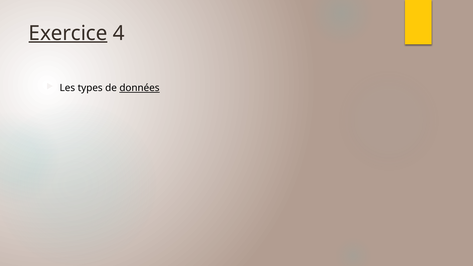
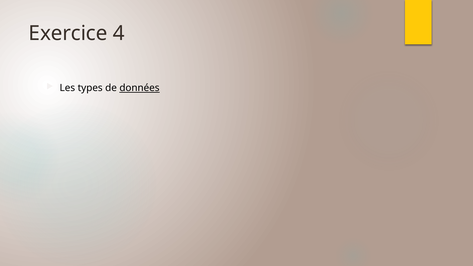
Exercice underline: present -> none (68, 33)
